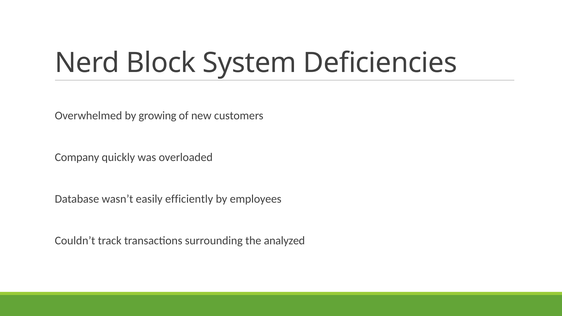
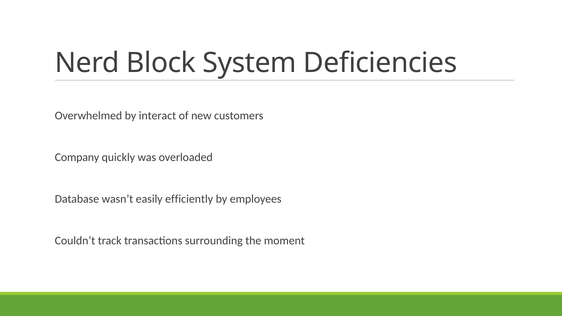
growing: growing -> interact (157, 116)
analyzed: analyzed -> moment (284, 241)
